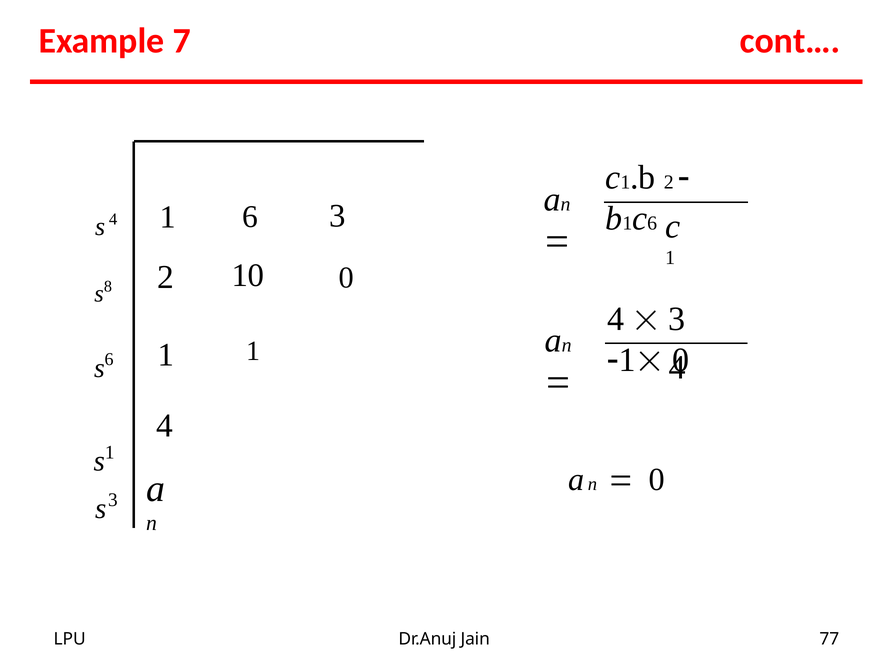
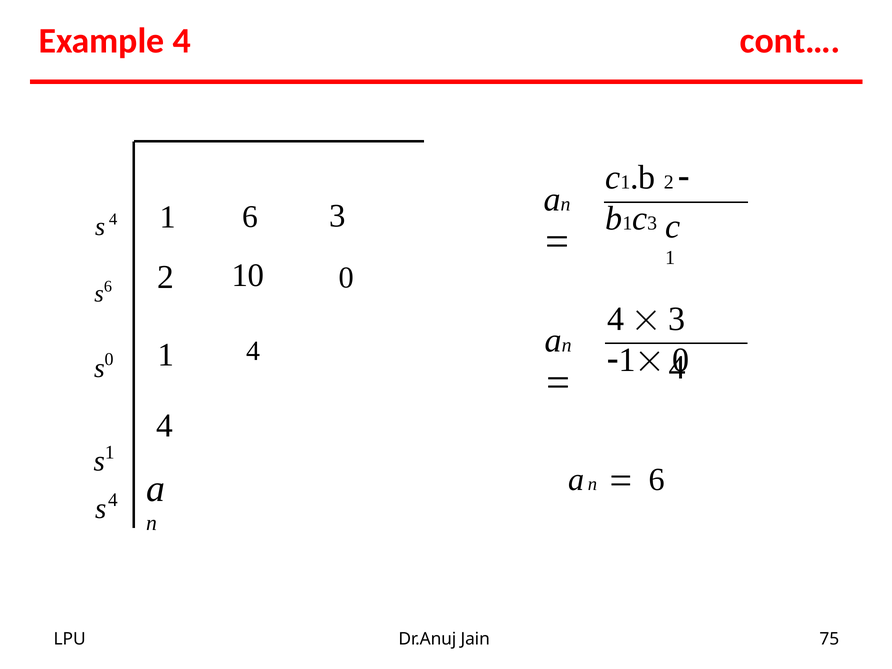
Example 7: 7 -> 4 (182, 41)
6: 6 -> 3 (652, 223)
8: 8 -> 6 (108, 287)
1 1: 1 -> 4 (253, 351)
6: 6 -> 0 (109, 359)
0: 0 -> 6 (657, 480)
3: 3 -> 4 (113, 500)
77: 77 -> 75 (829, 639)
